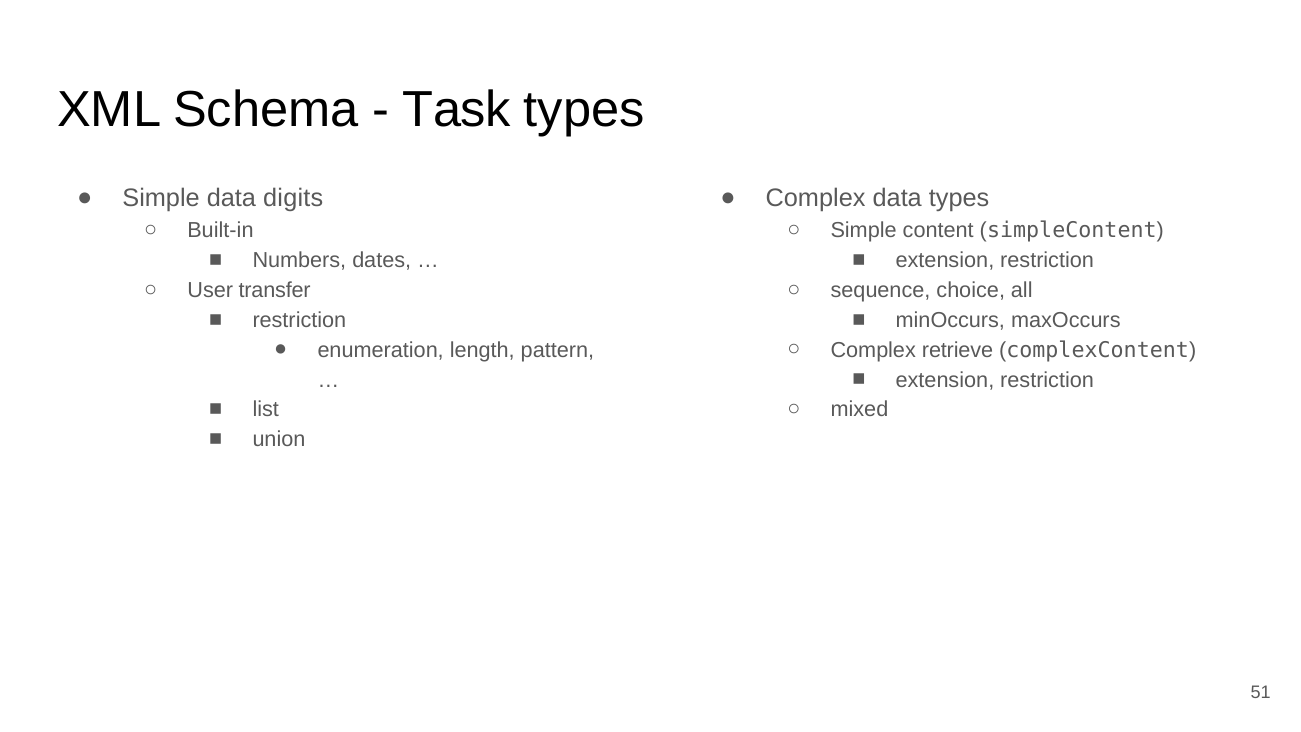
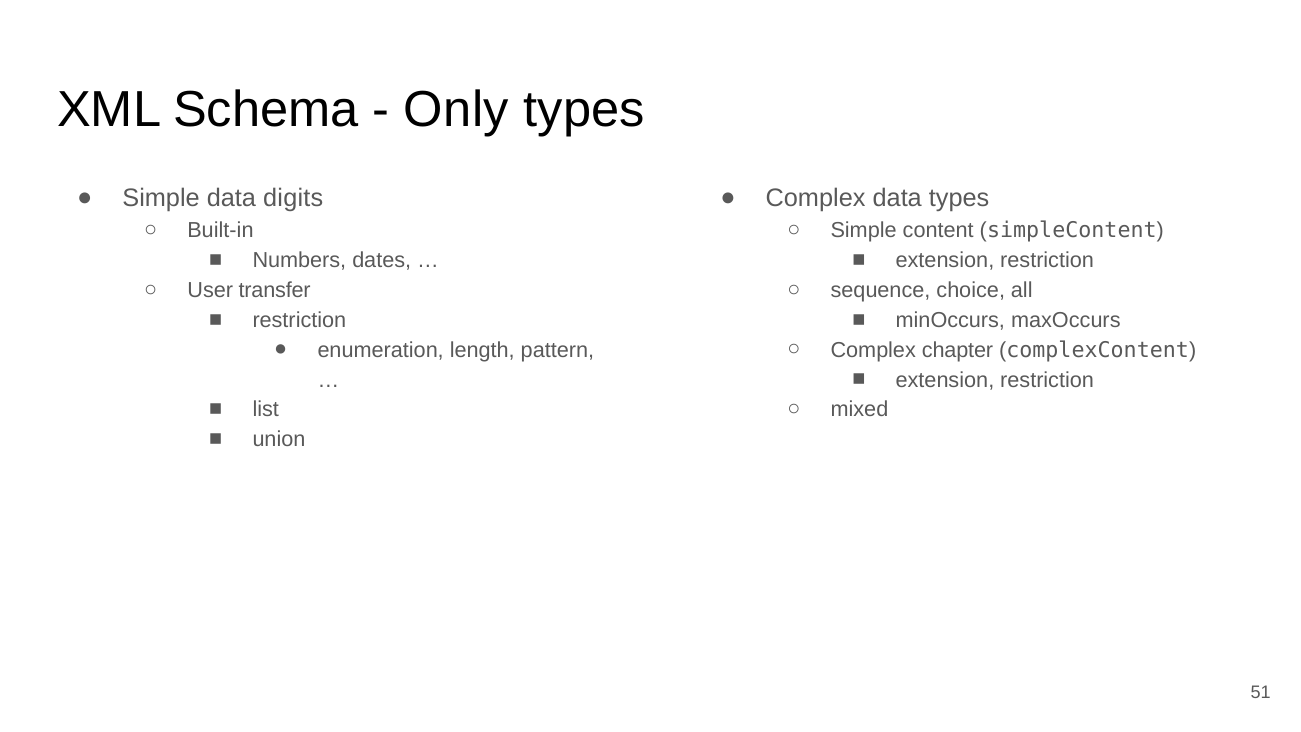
Task: Task -> Only (456, 110)
retrieve: retrieve -> chapter (958, 350)
